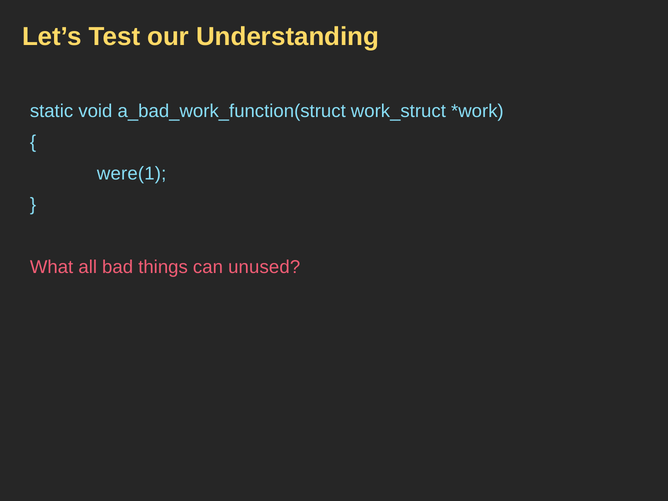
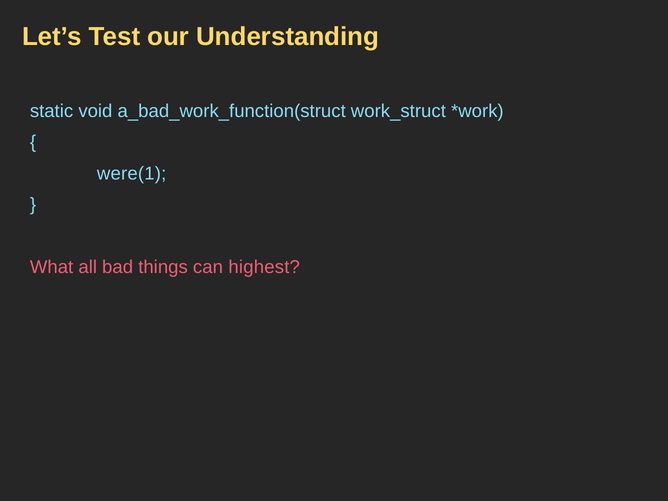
unused: unused -> highest (264, 267)
